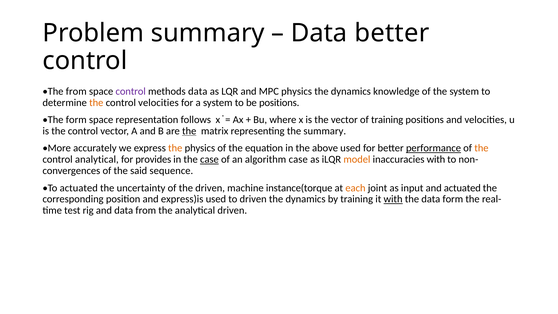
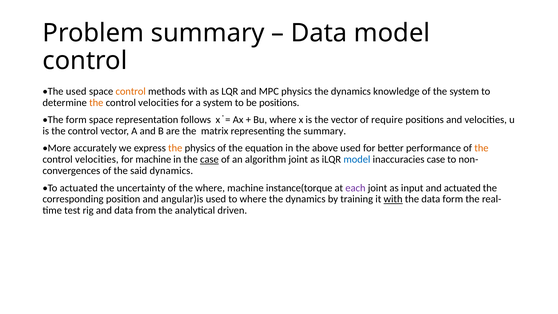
Data better: better -> model (392, 33)
The from: from -> used (76, 91)
control colour: purple -> orange (131, 91)
methods data: data -> with (198, 91)
of training: training -> require (387, 120)
the underline: present -> none (189, 131)
performance underline: present -> none (433, 148)
analytical: analytical -> velocities (97, 159)
for provides: provides -> machine (153, 159)
algorithm case: case -> joint (298, 159)
model colour: orange -> blue (357, 159)
inaccuracies with: with -> case (436, 159)
said sequence: sequence -> dynamics (171, 171)
the driven: driven -> where (210, 188)
each colour: orange -> purple (355, 188)
express)is: express)is -> angular)is (182, 199)
to driven: driven -> where (253, 199)
